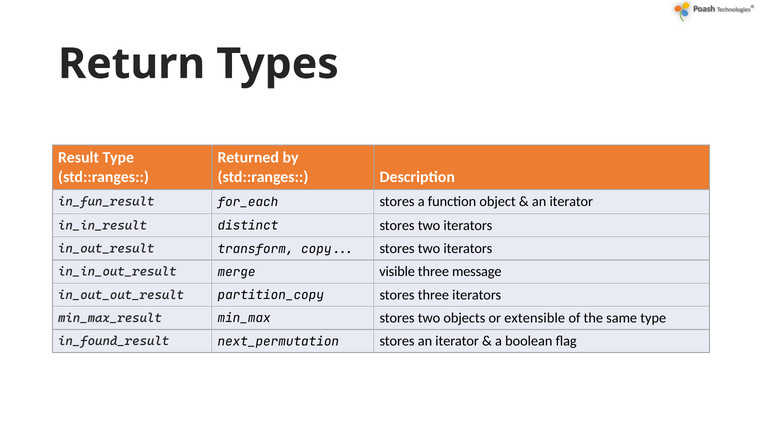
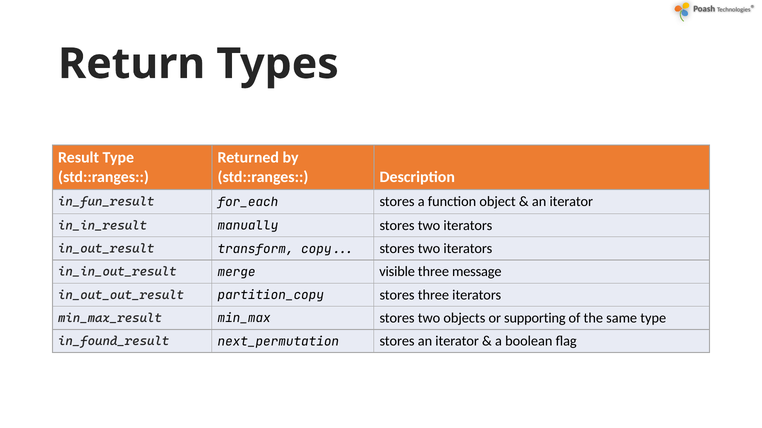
distinct: distinct -> manually (248, 226)
extensible: extensible -> supporting (535, 318)
